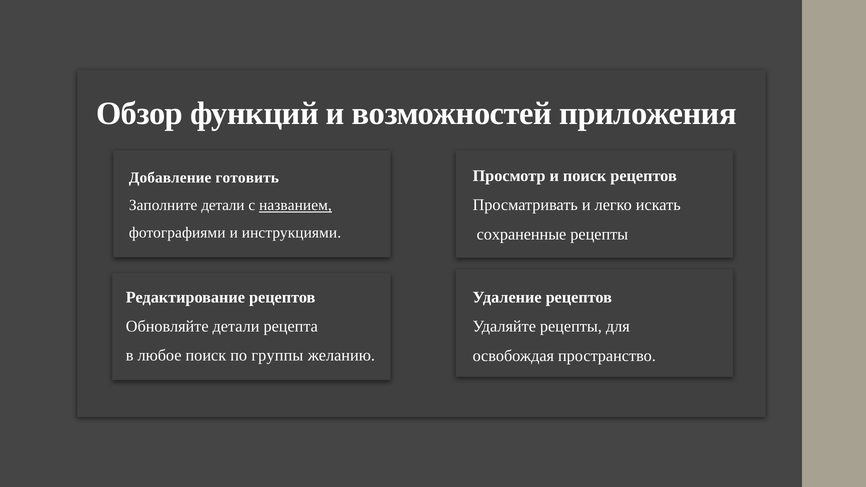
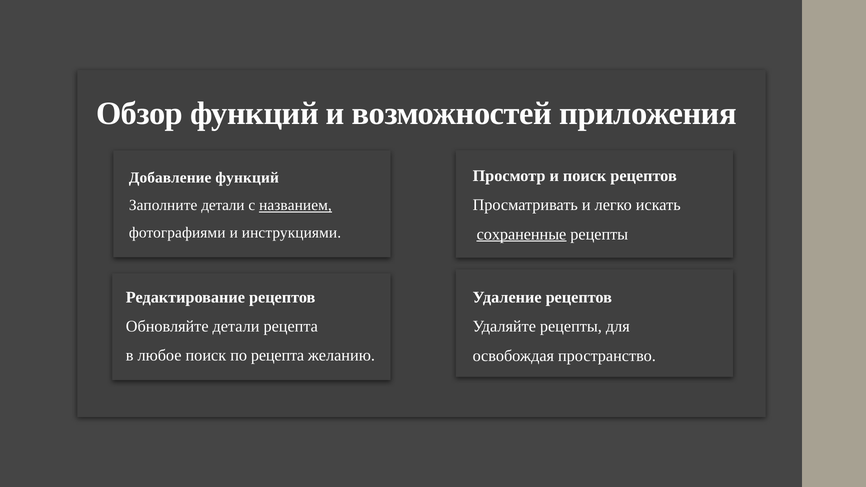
Добавление готовить: готовить -> функций (247, 178)
сохраненные underline: none -> present (521, 234)
по группы: группы -> рецепта (278, 356)
